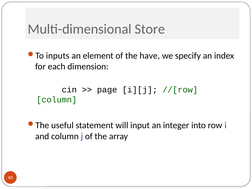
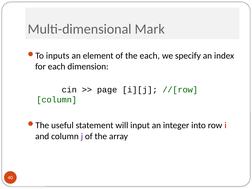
Store: Store -> Mark (150, 29)
the have: have -> each (150, 56)
